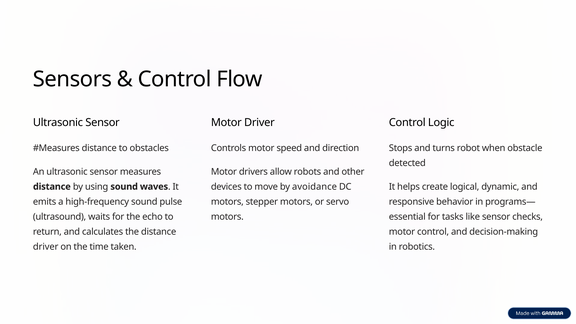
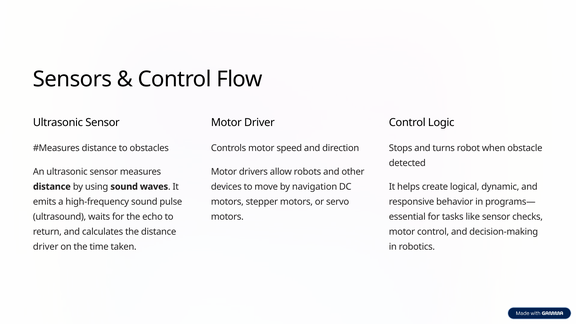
avoidance: avoidance -> navigation (315, 187)
